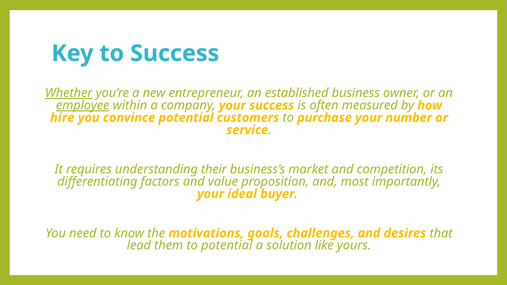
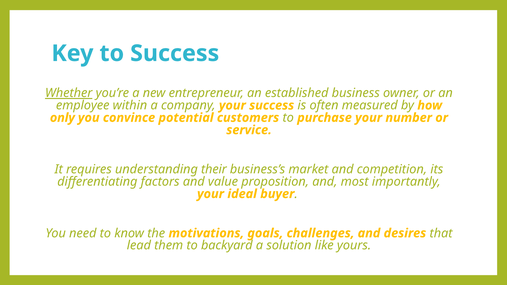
employee underline: present -> none (83, 105)
hire: hire -> only (62, 118)
to potential: potential -> backyard (227, 246)
